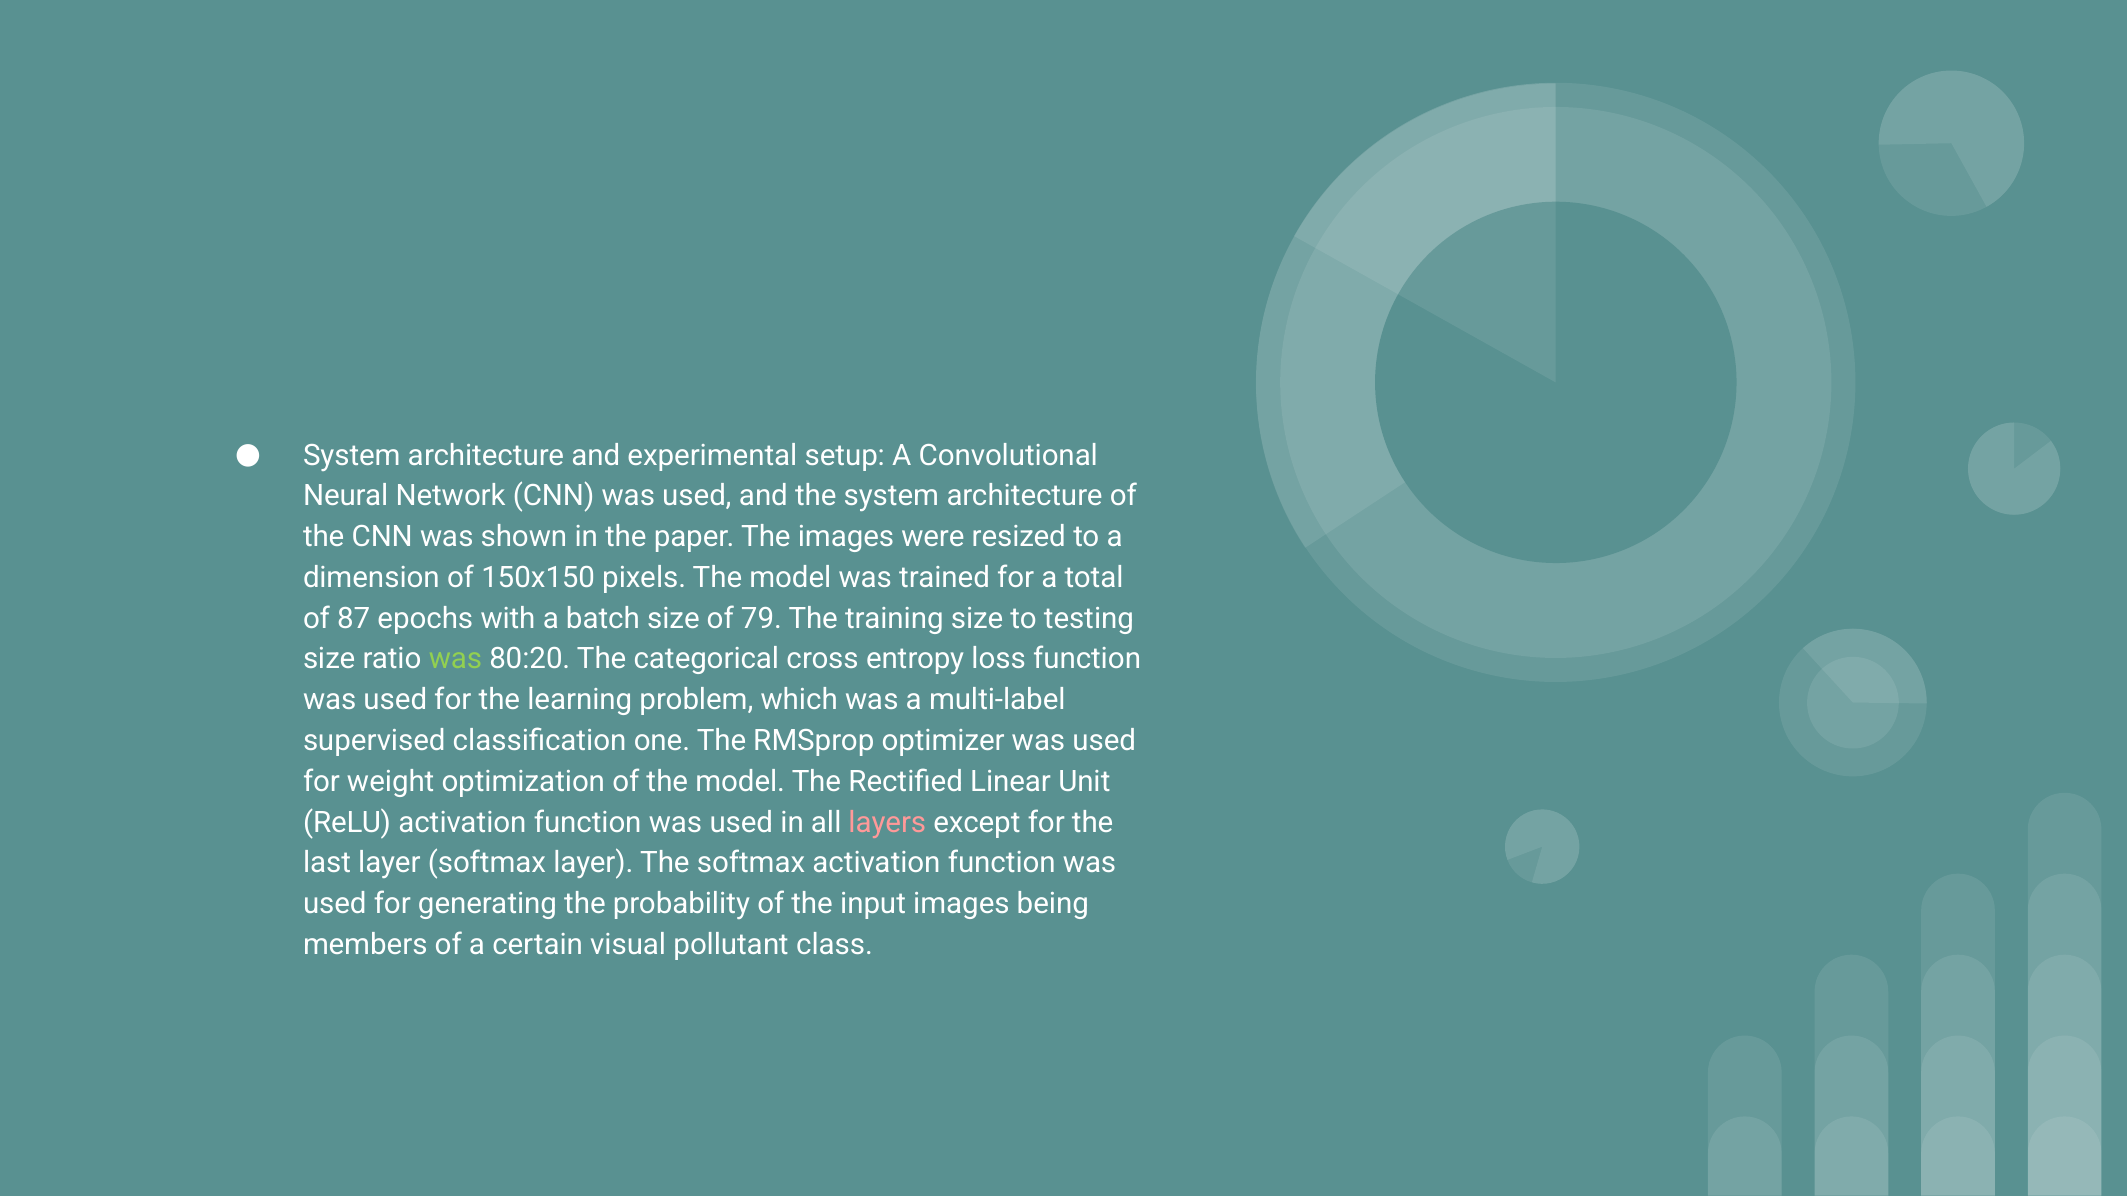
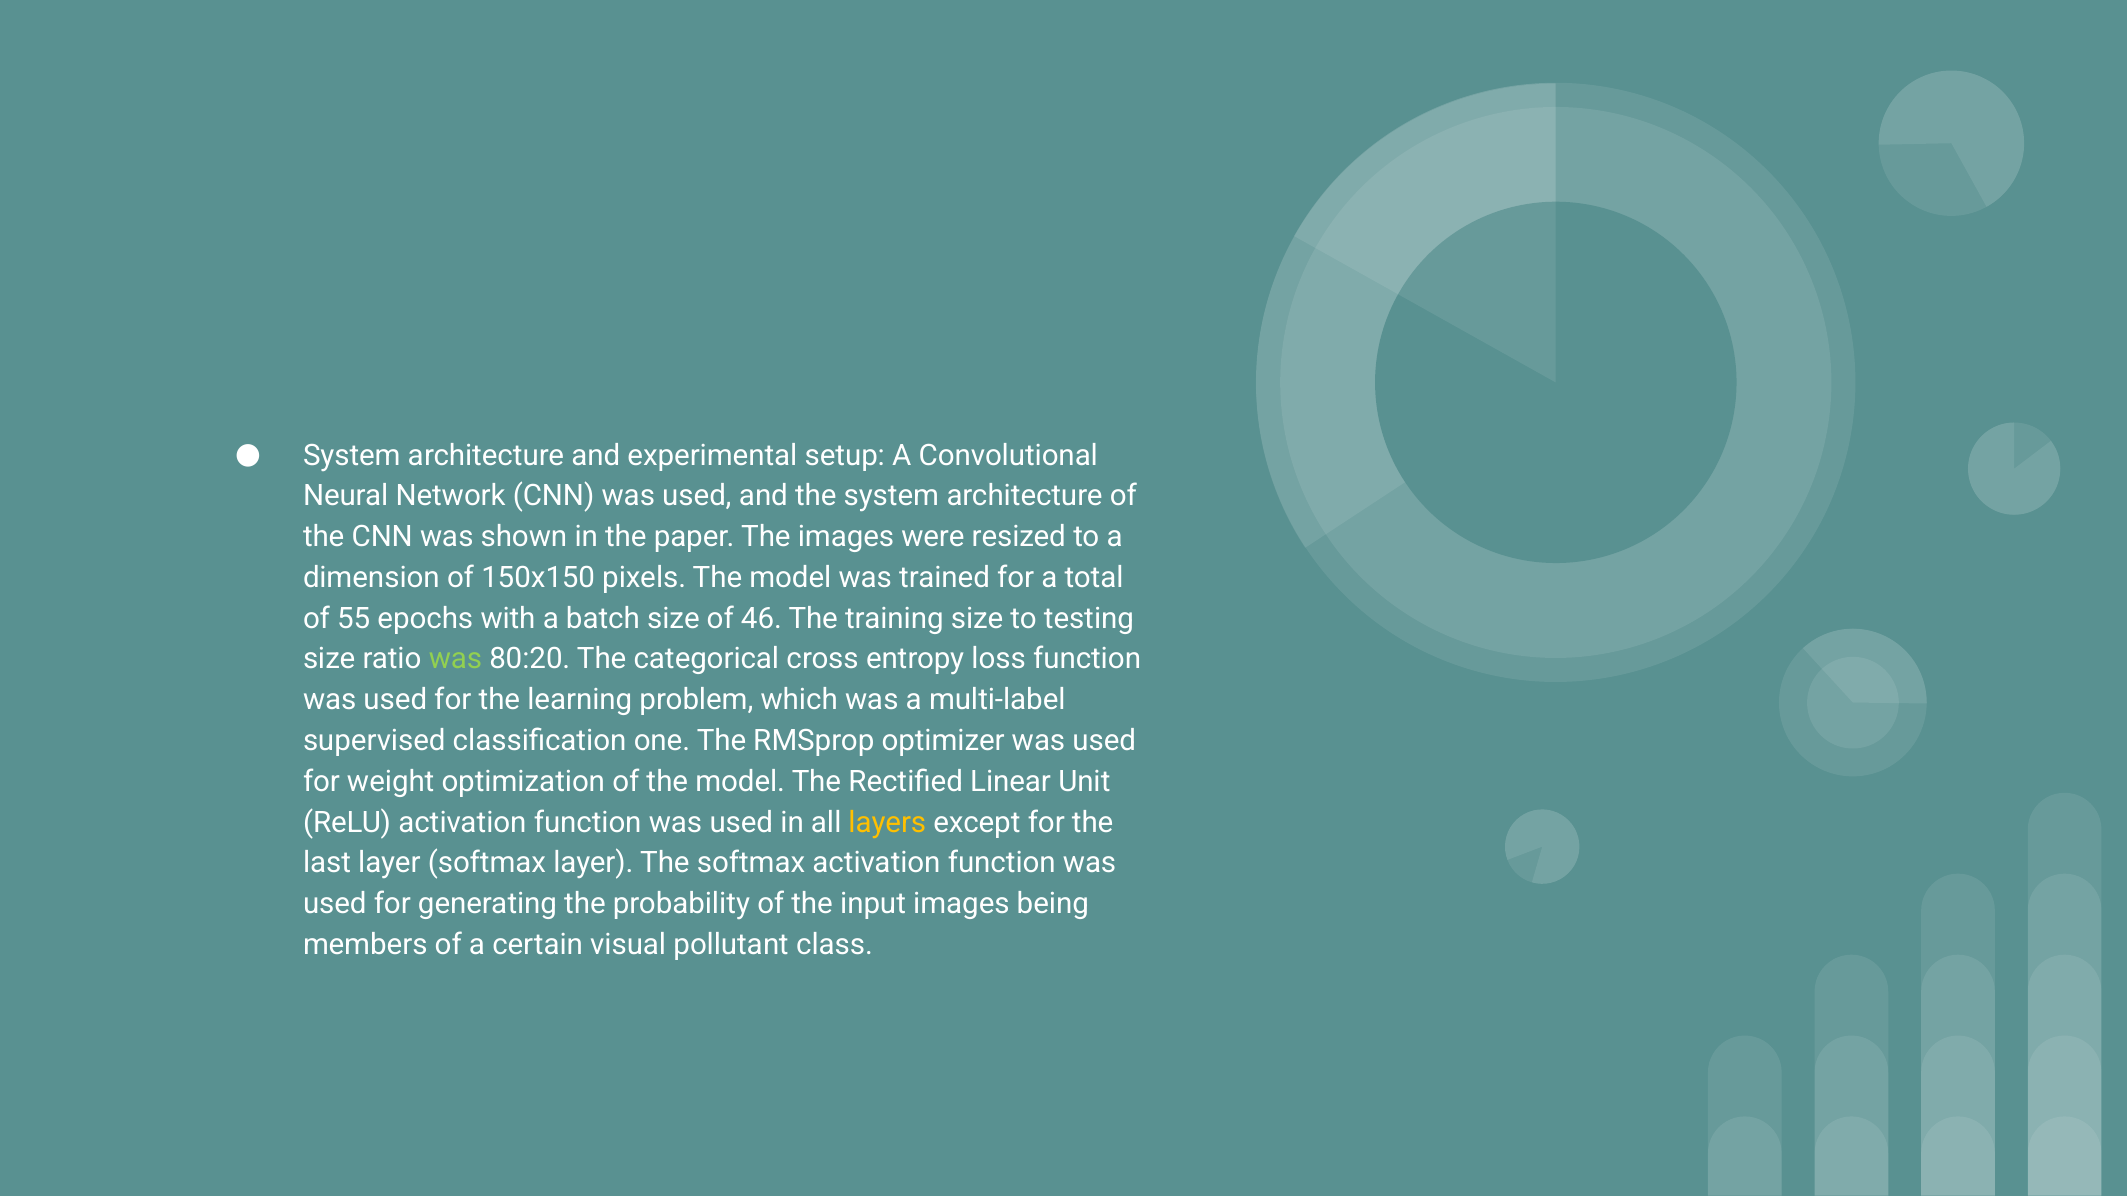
87: 87 -> 55 (354, 619)
79: 79 -> 46 (761, 619)
layers colour: pink -> yellow (887, 823)
